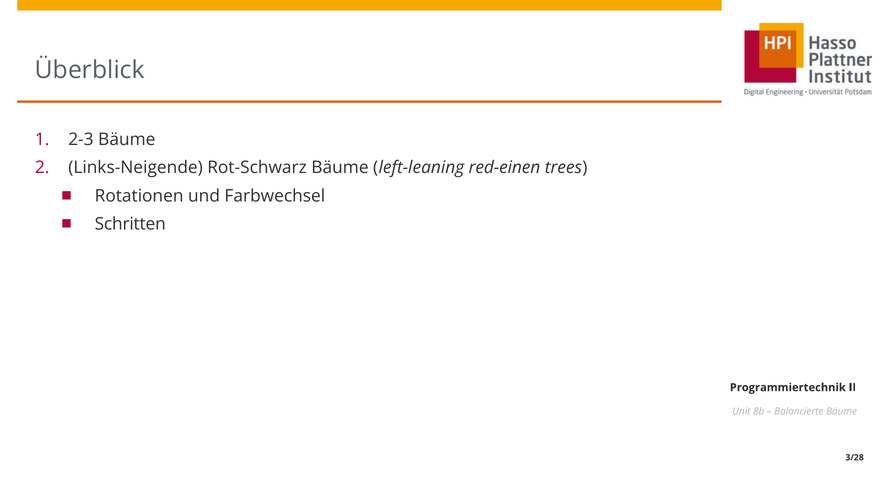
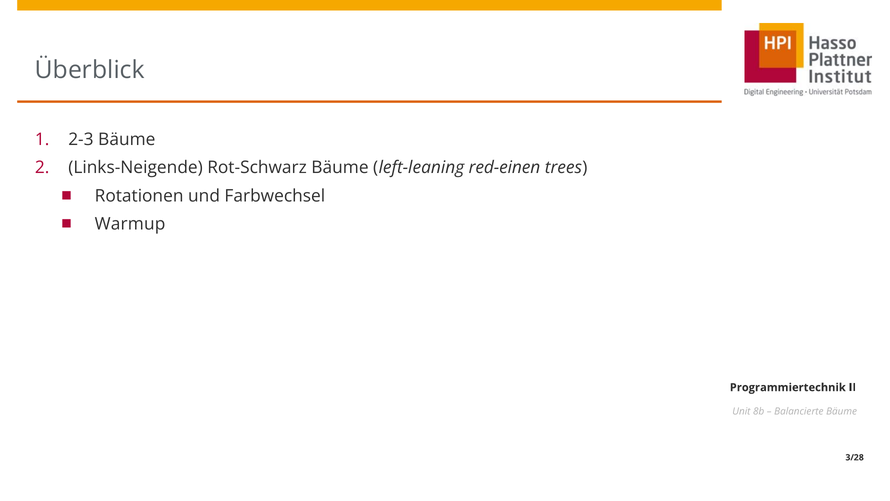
Schritten: Schritten -> Warmup (130, 224)
